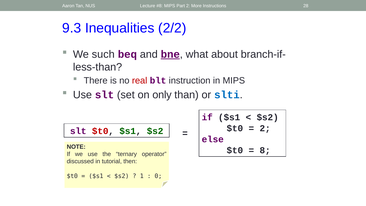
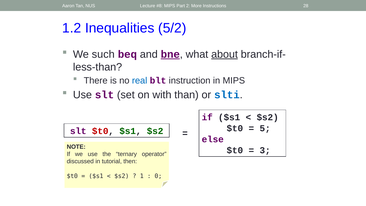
9.3: 9.3 -> 1.2 (72, 28)
2/2: 2/2 -> 5/2 (172, 28)
about underline: none -> present (225, 54)
real colour: red -> blue (140, 81)
only: only -> with (162, 95)
2: 2 -> 5 (265, 128)
8: 8 -> 3 (265, 150)
